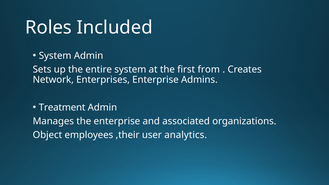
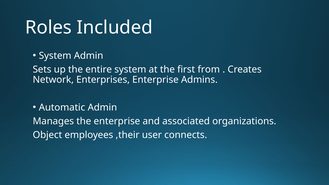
Treatment: Treatment -> Automatic (62, 107)
analytics: analytics -> connects (186, 135)
